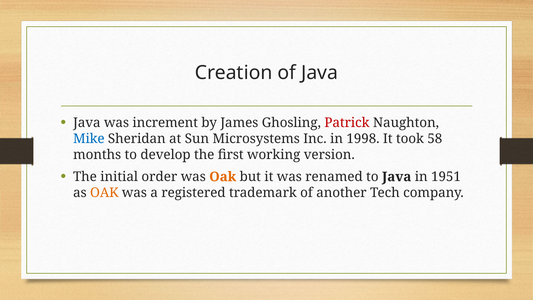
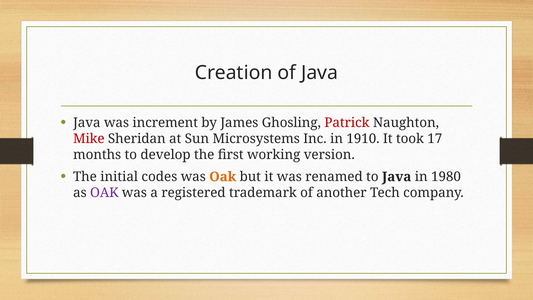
Mike colour: blue -> red (89, 139)
1998: 1998 -> 1910 (363, 139)
58: 58 -> 17 (435, 139)
order: order -> codes (159, 177)
1951: 1951 -> 1980 (446, 177)
OAK colour: orange -> purple (104, 193)
